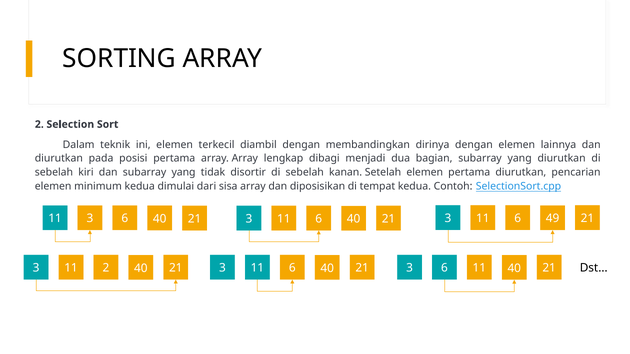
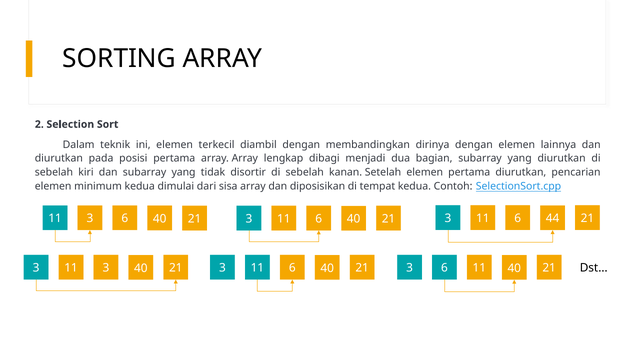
49: 49 -> 44 (553, 219)
3 11 2: 2 -> 3 (106, 268)
